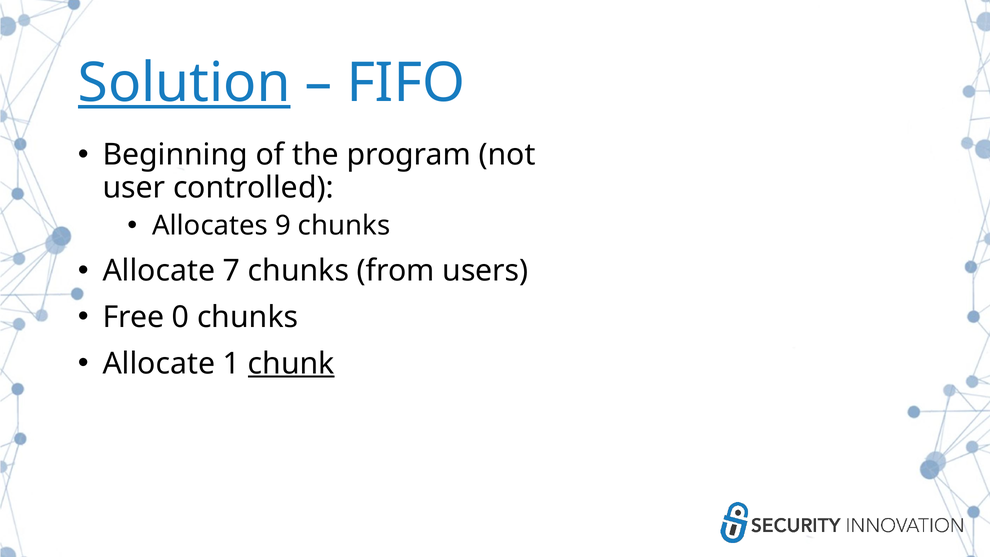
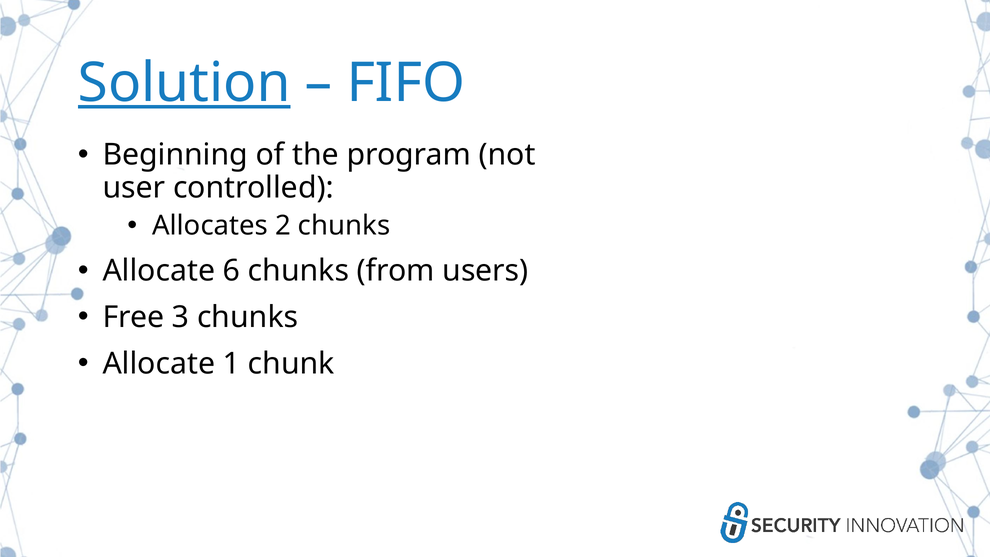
9: 9 -> 2 (283, 226)
7: 7 -> 6 (232, 271)
0: 0 -> 3 (181, 317)
chunk underline: present -> none (291, 363)
